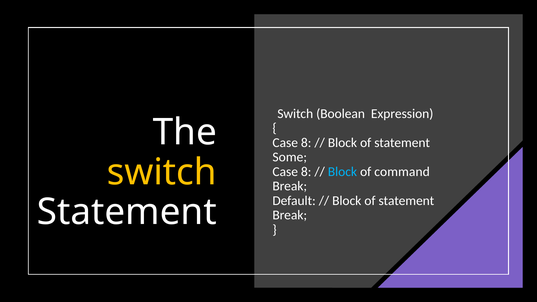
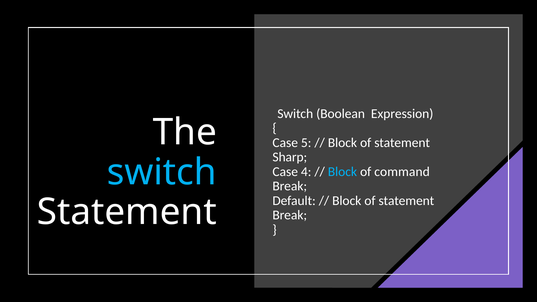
8: 8 -> 5 (306, 143)
Some: Some -> Sharp (290, 157)
switch colour: yellow -> light blue (162, 172)
8: 8 -> 4 (306, 172)
